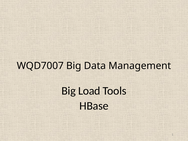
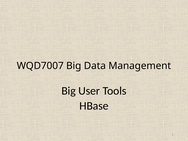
Load: Load -> User (89, 91)
